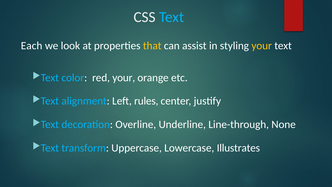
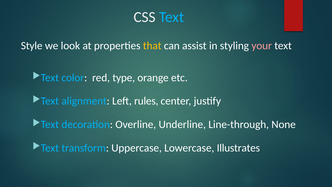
Each: Each -> Style (32, 46)
your colour: yellow -> pink (262, 46)
red your: your -> type (124, 78)
